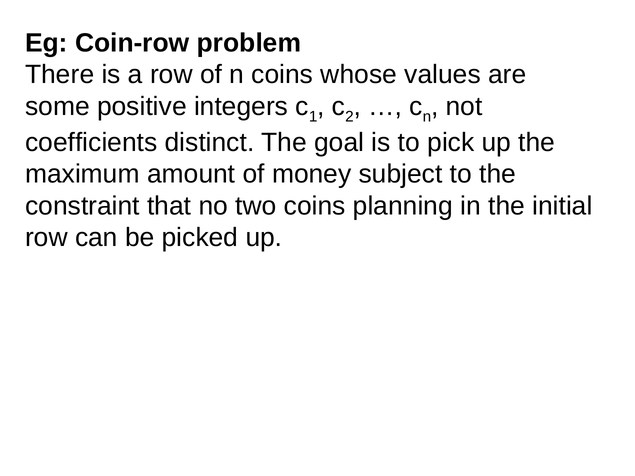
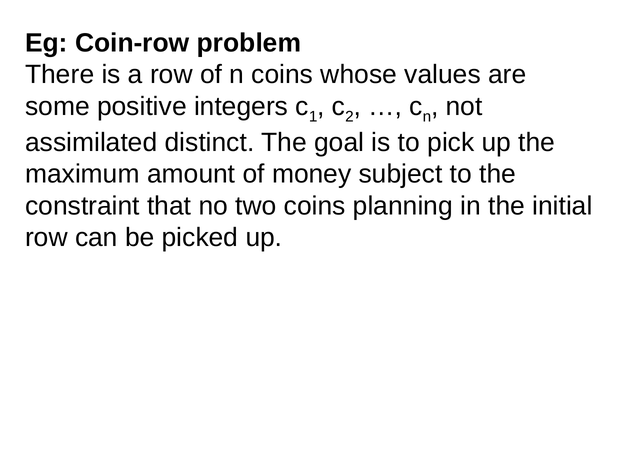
coefficients: coefficients -> assimilated (91, 142)
